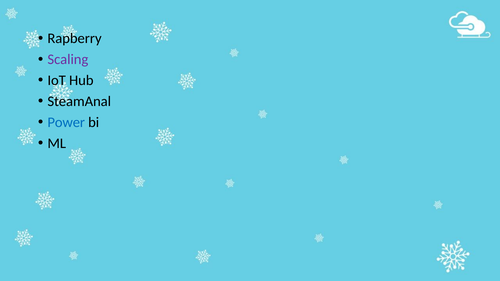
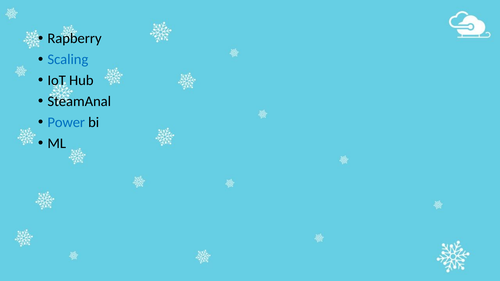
Scaling colour: purple -> blue (68, 59)
